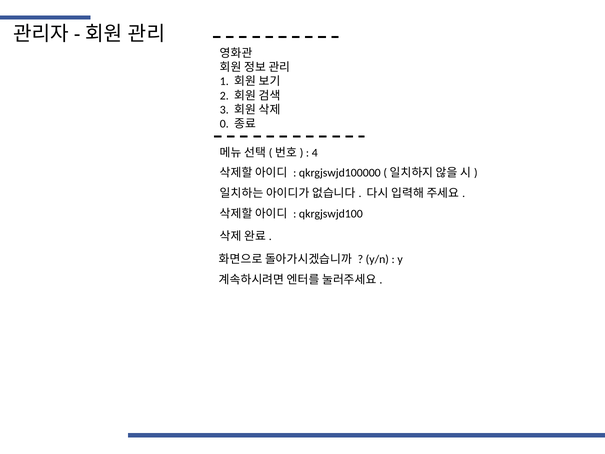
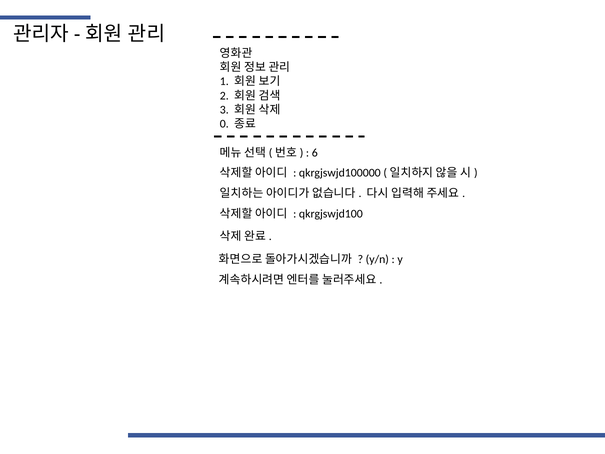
4: 4 -> 6 (315, 153)
